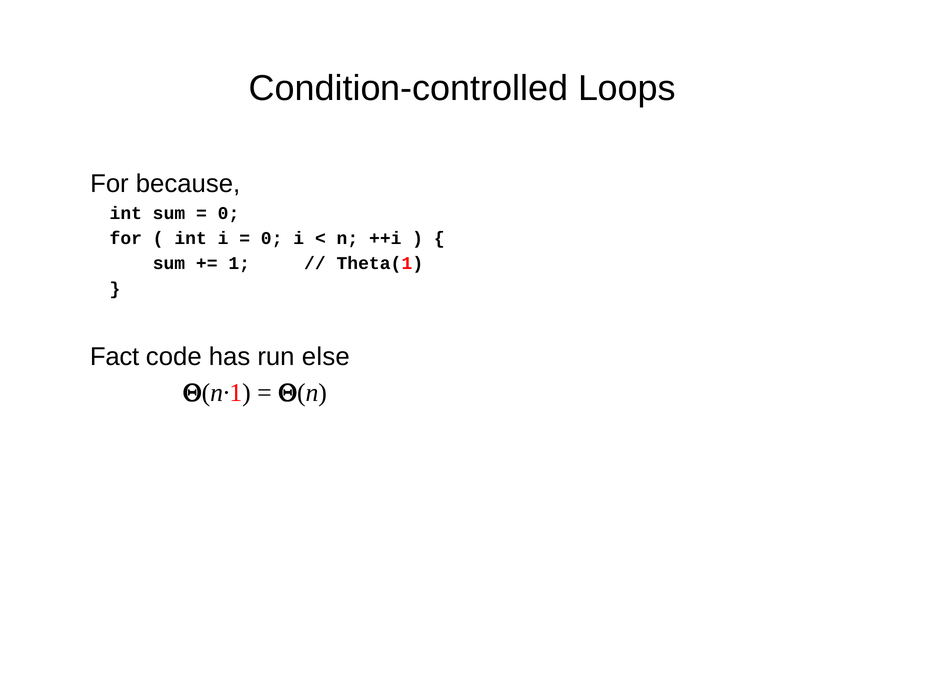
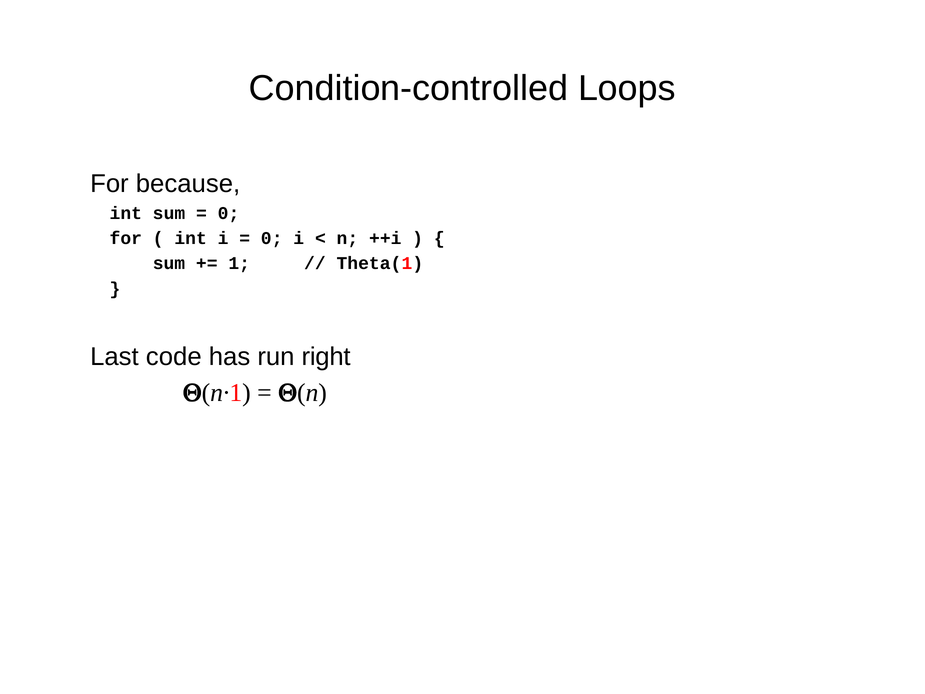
Fact: Fact -> Last (114, 356)
else: else -> right (326, 356)
